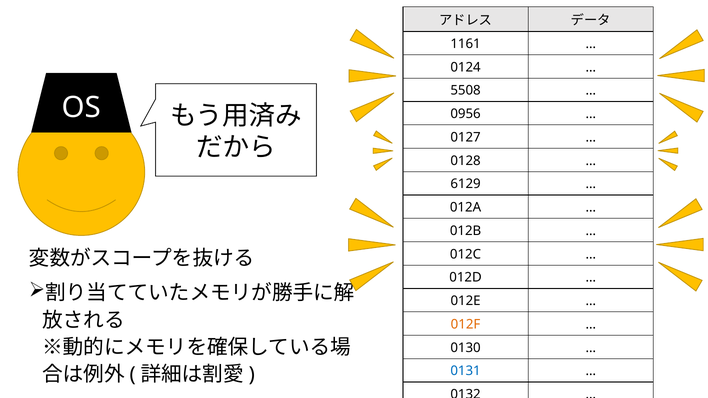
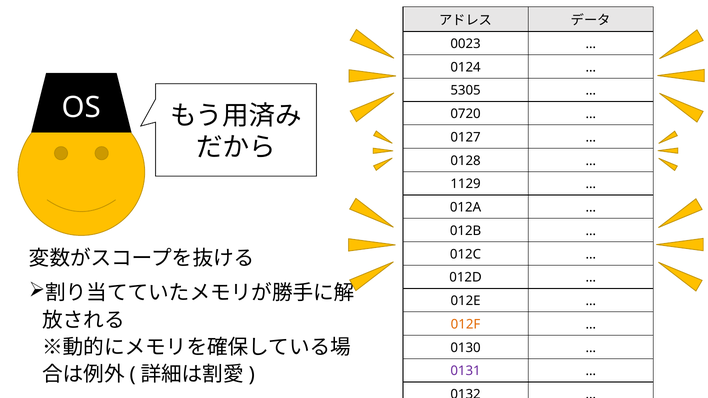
1161: 1161 -> 0023 (466, 44)
5508: 5508 -> 5305 (466, 91)
0956: 0956 -> 0720 (466, 114)
6129: 6129 -> 1129 (466, 184)
0131 colour: blue -> purple (466, 371)
